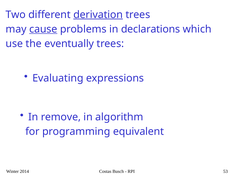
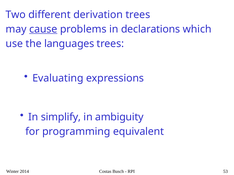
derivation underline: present -> none (98, 15)
eventually: eventually -> languages (69, 44)
remove: remove -> simplify (61, 117)
algorithm: algorithm -> ambiguity (119, 117)
